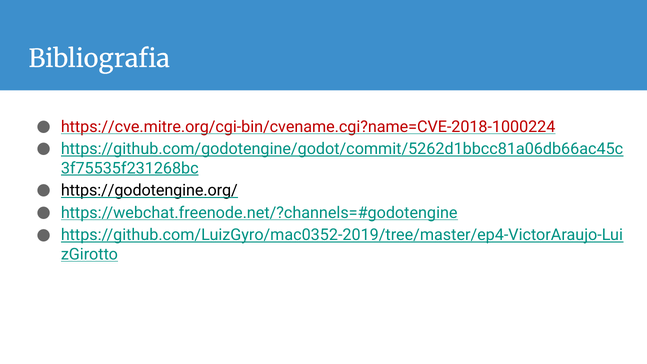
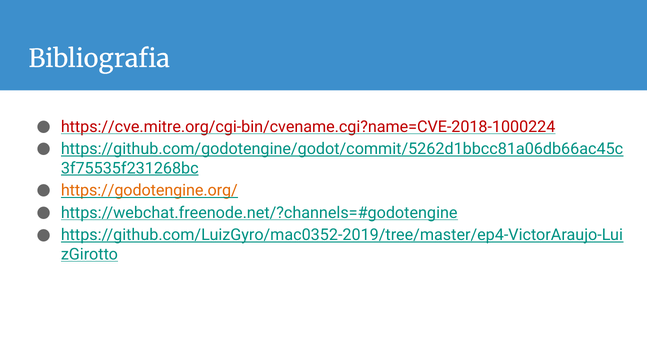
https://godotengine.org/ colour: black -> orange (149, 190)
